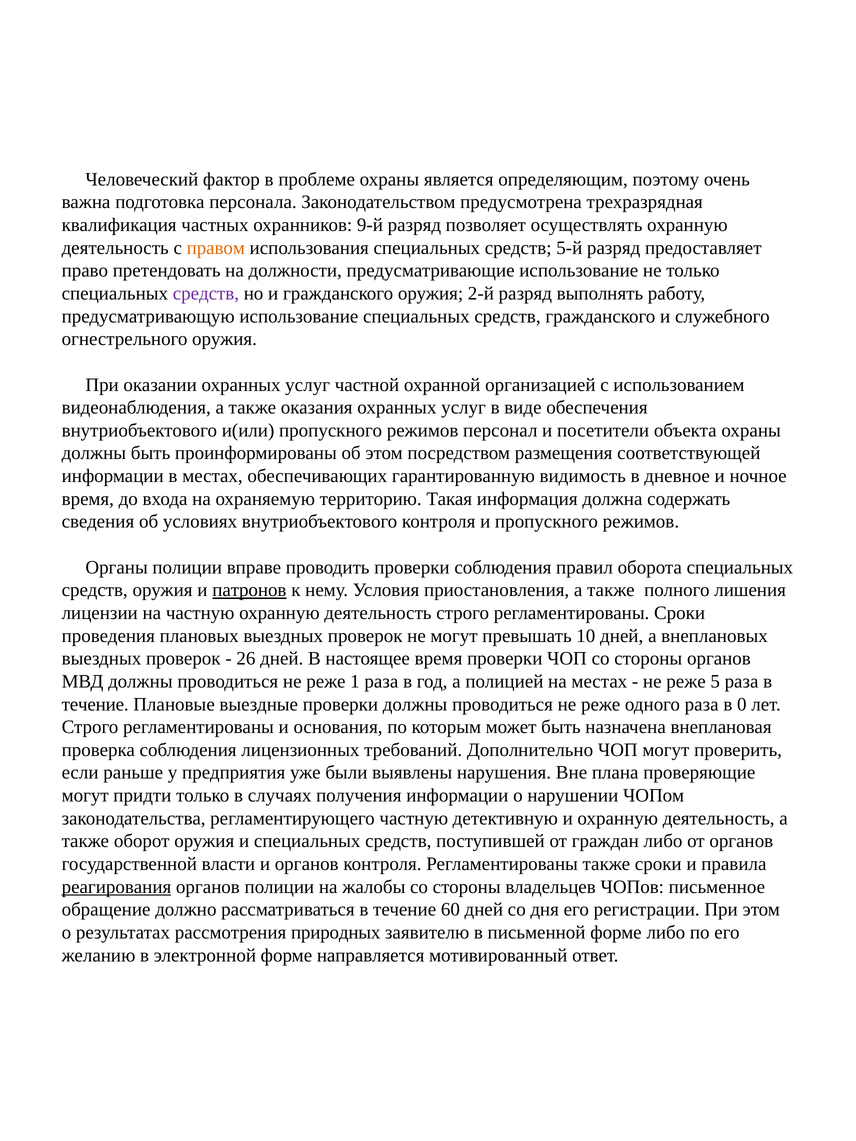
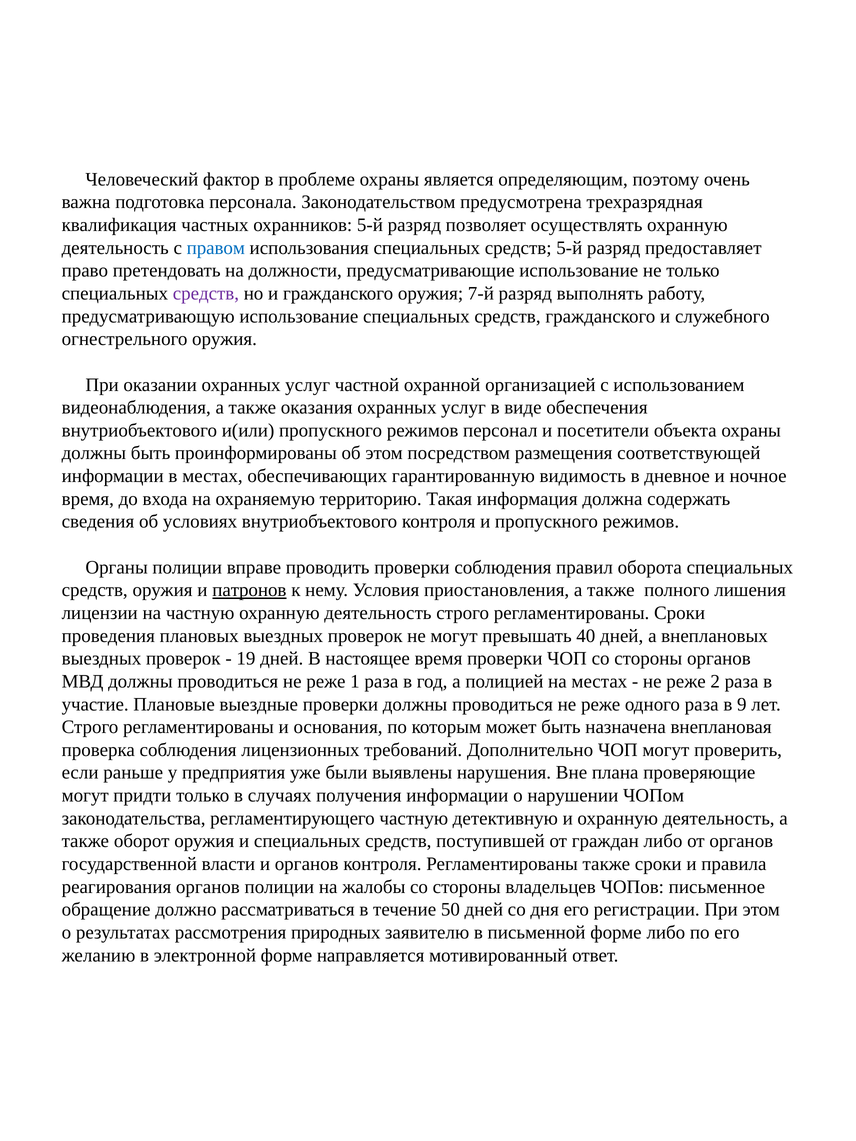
охранников 9-й: 9-й -> 5-й (370, 225)
правом colour: orange -> blue (216, 248)
2-й: 2-й -> 7-й (481, 294)
10: 10 -> 40 (586, 636)
26: 26 -> 19 (246, 659)
5: 5 -> 2 (715, 682)
течение: течение -> участие (95, 704)
0: 0 -> 9 (742, 704)
реагирования underline: present -> none (116, 887)
60: 60 -> 50 (450, 910)
